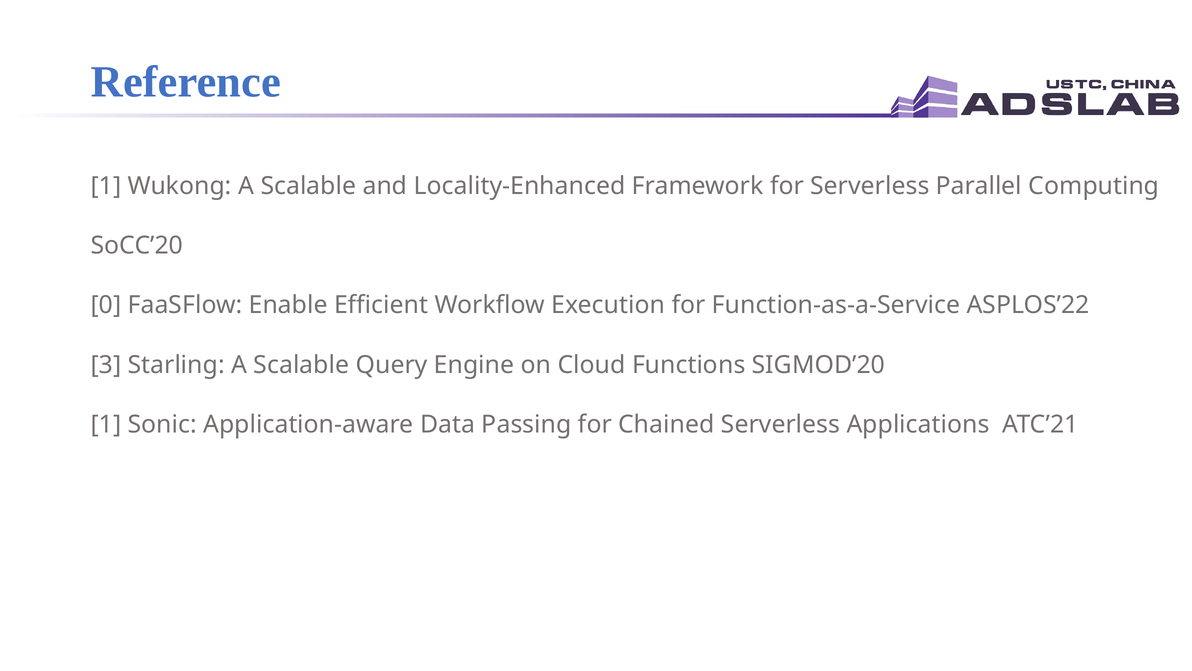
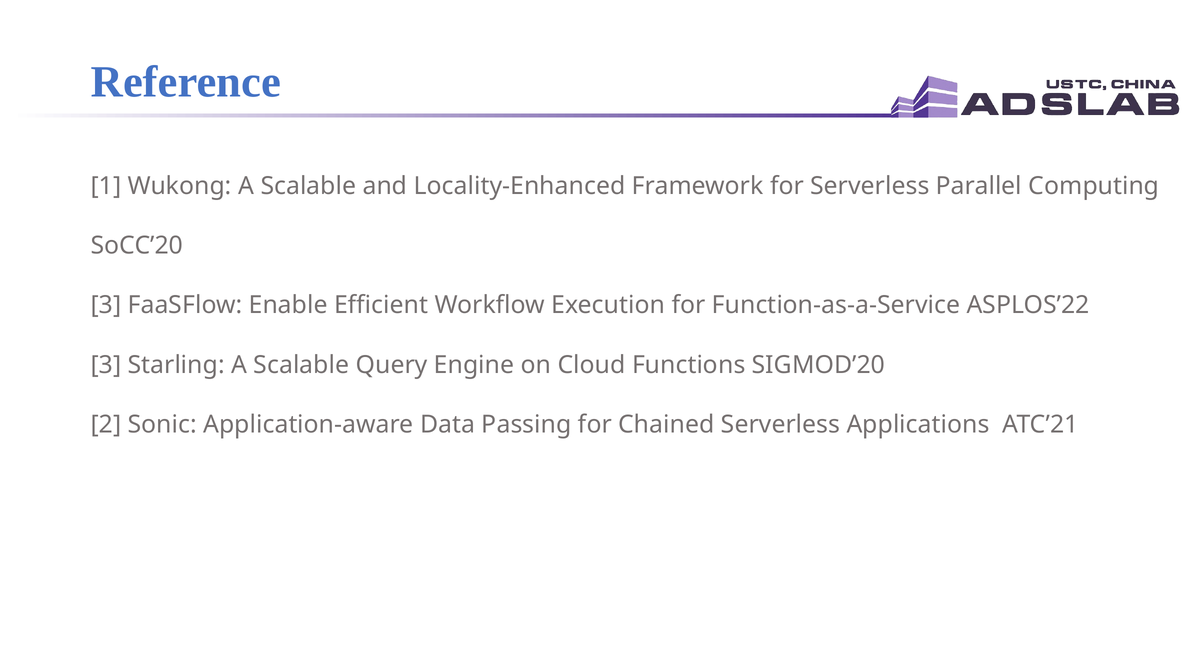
0: 0 -> 3 (106, 305)
1: 1 -> 2 (106, 424)
